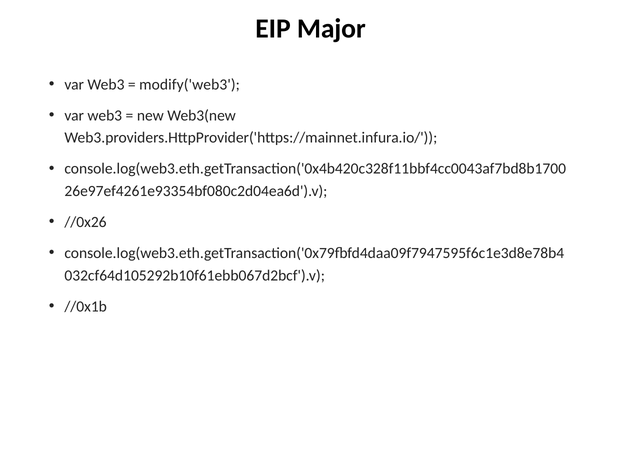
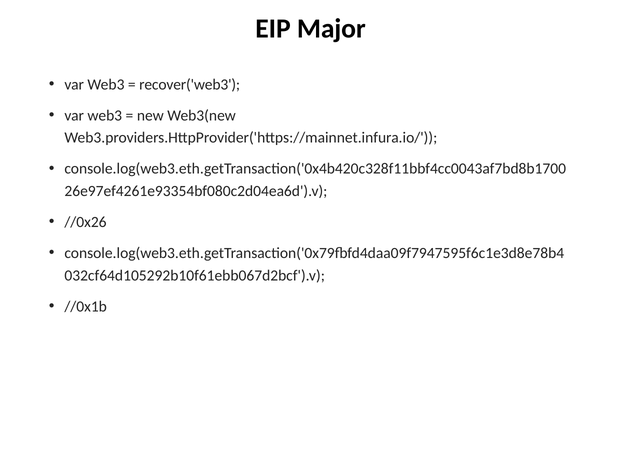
modify('web3: modify('web3 -> recover('web3 (190, 84)
